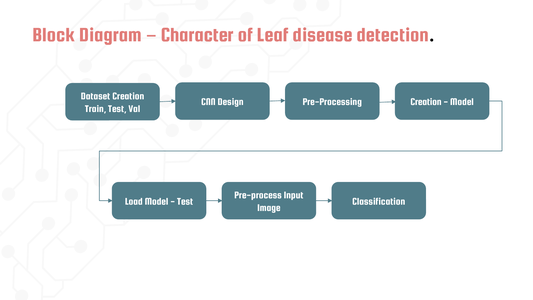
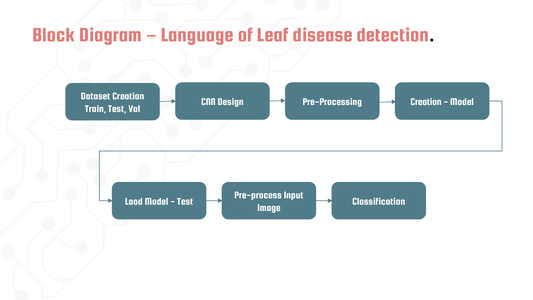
Character: Character -> Language (197, 34)
